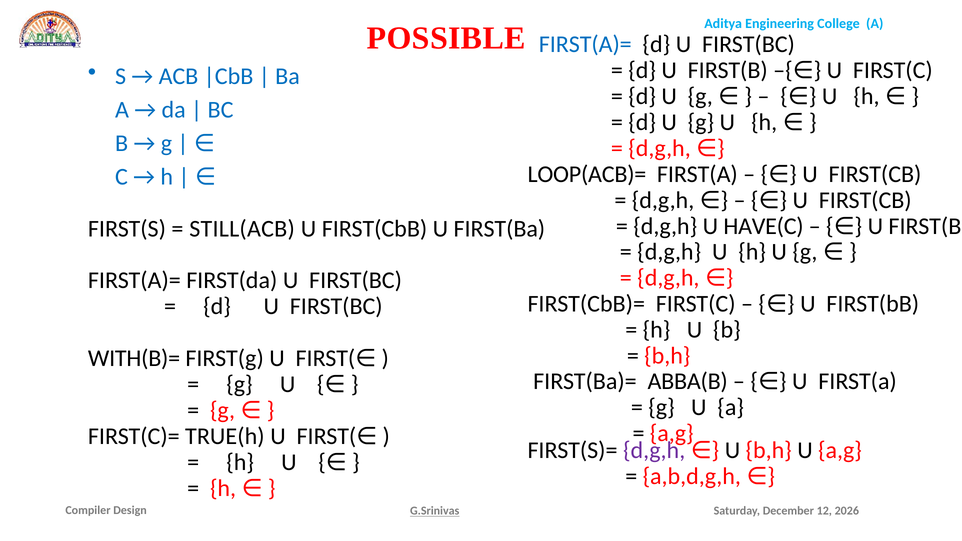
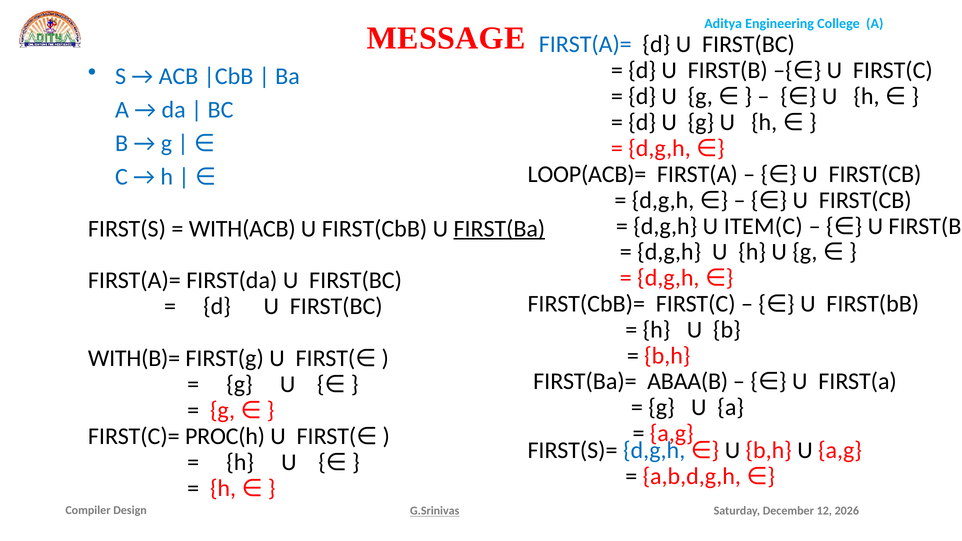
POSSIBLE: POSSIBLE -> MESSAGE (446, 38)
HAVE(C: HAVE(C -> ITEM(C (763, 226)
STILL(ACB: STILL(ACB -> WITH(ACB (242, 229)
FIRST(Ba underline: none -> present (499, 229)
ABBA(B: ABBA(B -> ABAA(B (688, 382)
TRUE(h: TRUE(h -> PROC(h (225, 436)
d,g,h colour: purple -> blue (654, 450)
